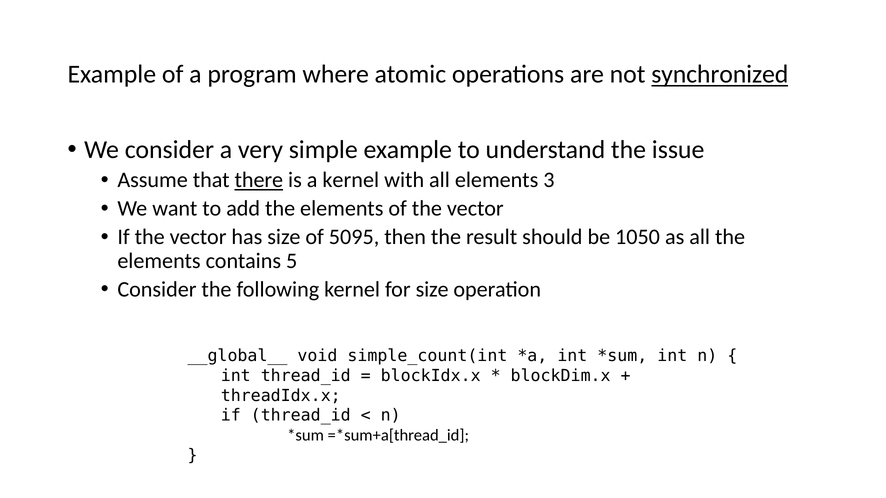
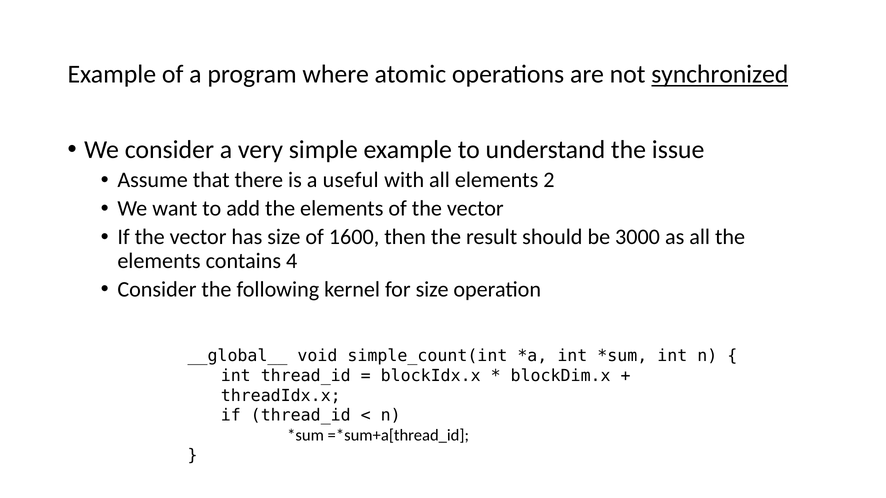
there underline: present -> none (259, 180)
a kernel: kernel -> useful (351, 180)
3: 3 -> 2 (549, 180)
5095: 5095 -> 1600 (354, 237)
1050: 1050 -> 3000 (638, 237)
5: 5 -> 4 (292, 261)
